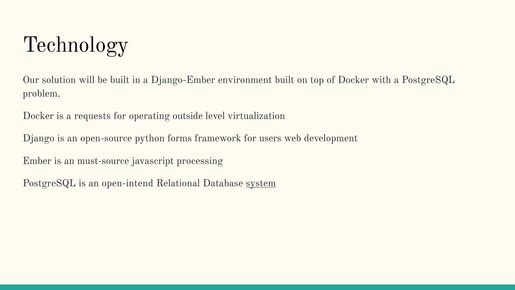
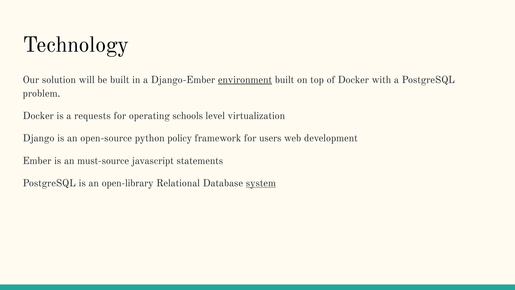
environment underline: none -> present (245, 80)
outside: outside -> schools (188, 116)
forms: forms -> policy (180, 138)
processing: processing -> statements (200, 161)
open-intend: open-intend -> open-library (128, 183)
